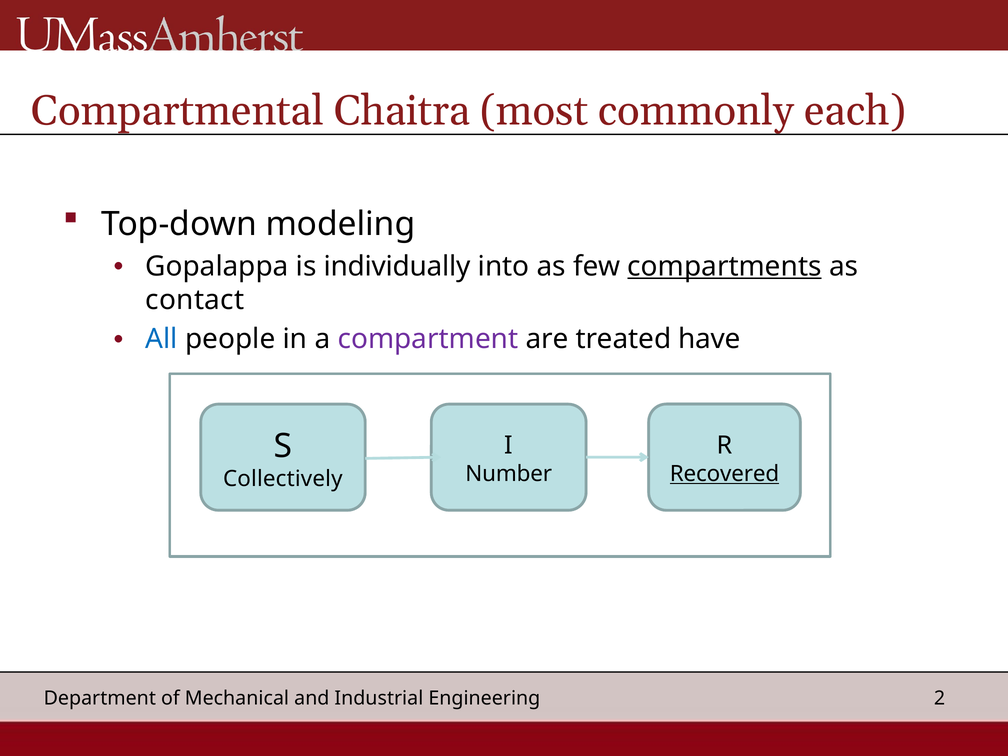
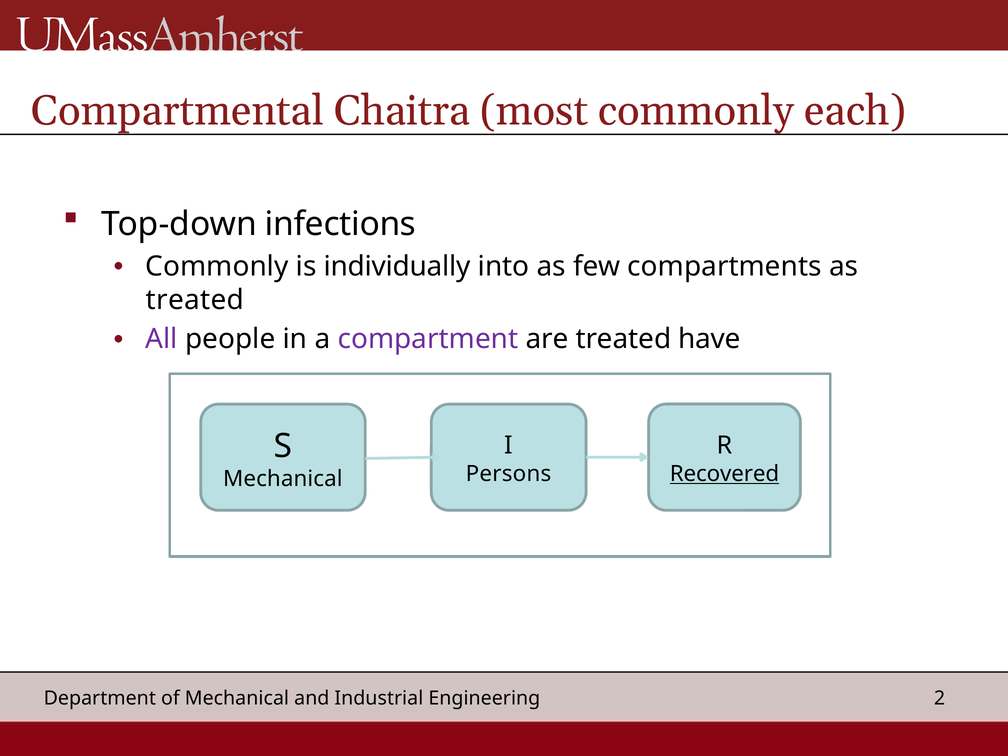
modeling: modeling -> infections (341, 224)
Gopalappa: Gopalappa -> Commonly (217, 266)
compartments underline: present -> none (725, 266)
contact: contact -> treated (195, 300)
All colour: blue -> purple (162, 339)
Number: Number -> Persons (509, 474)
Collectively: Collectively -> Mechanical (283, 479)
